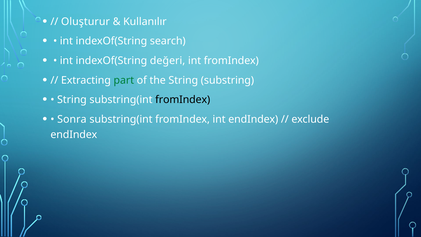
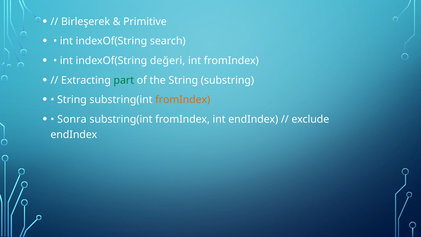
Oluşturur: Oluşturur -> Birleşerek (86, 22)
Kullanılır: Kullanılır -> Primitive (145, 22)
fromIndex colour: black -> orange (183, 100)
